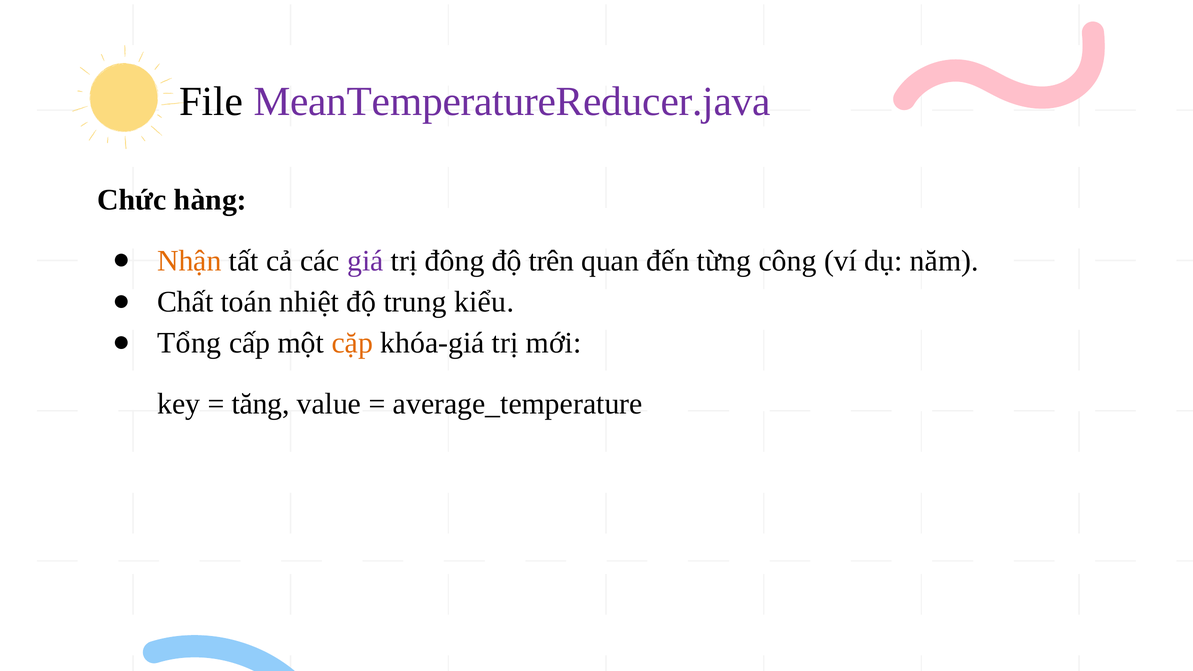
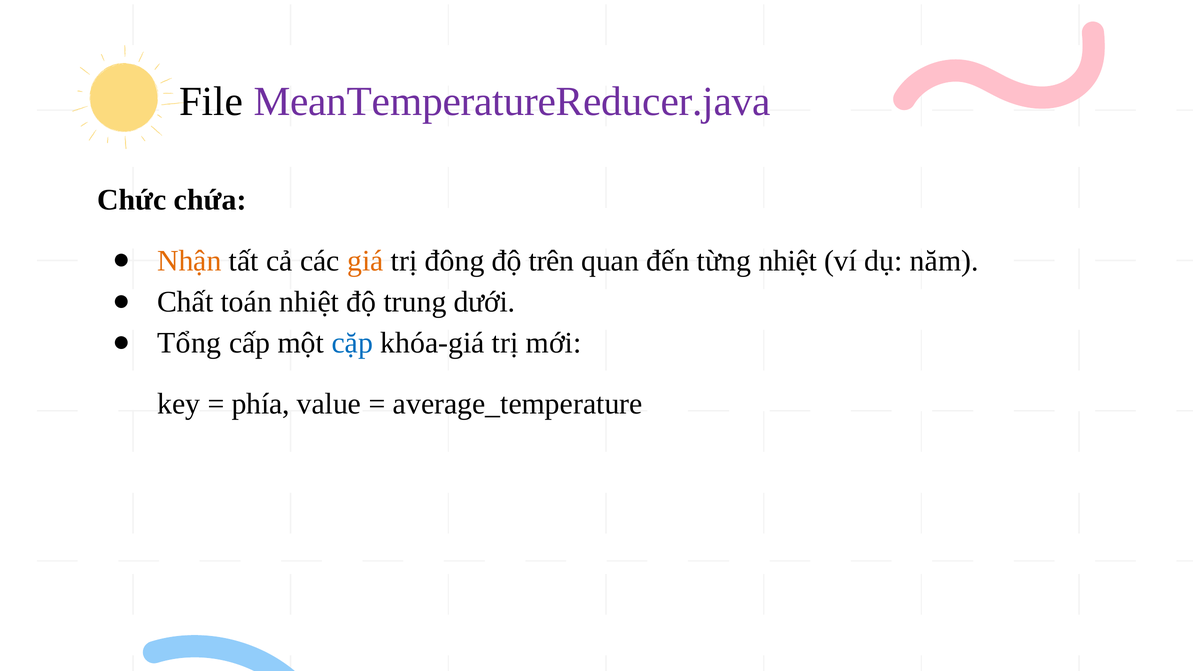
hàng: hàng -> chứa (210, 200)
giá colour: purple -> orange (365, 261)
từng công: công -> nhiệt (788, 261)
kiểu: kiểu -> dưới (484, 302)
cặp colour: orange -> blue (352, 343)
tăng: tăng -> phía (261, 404)
